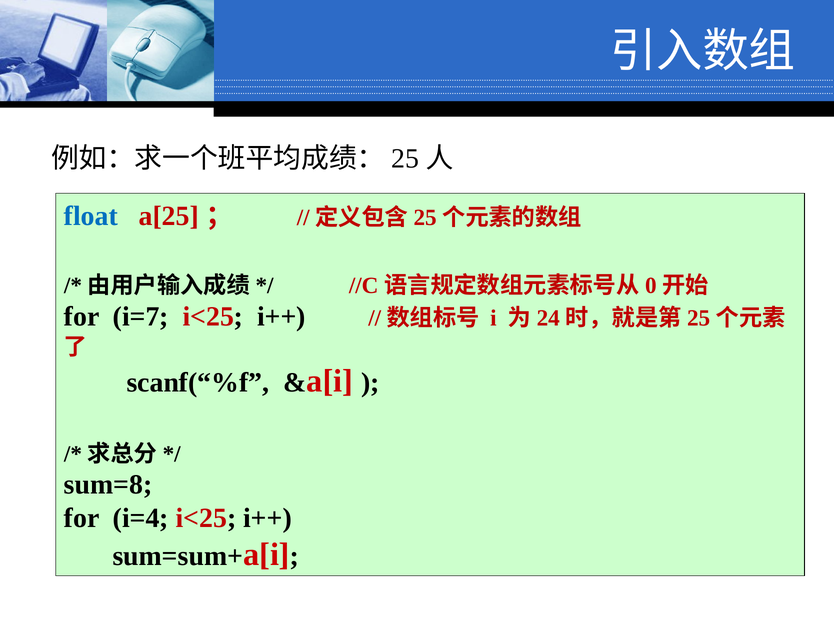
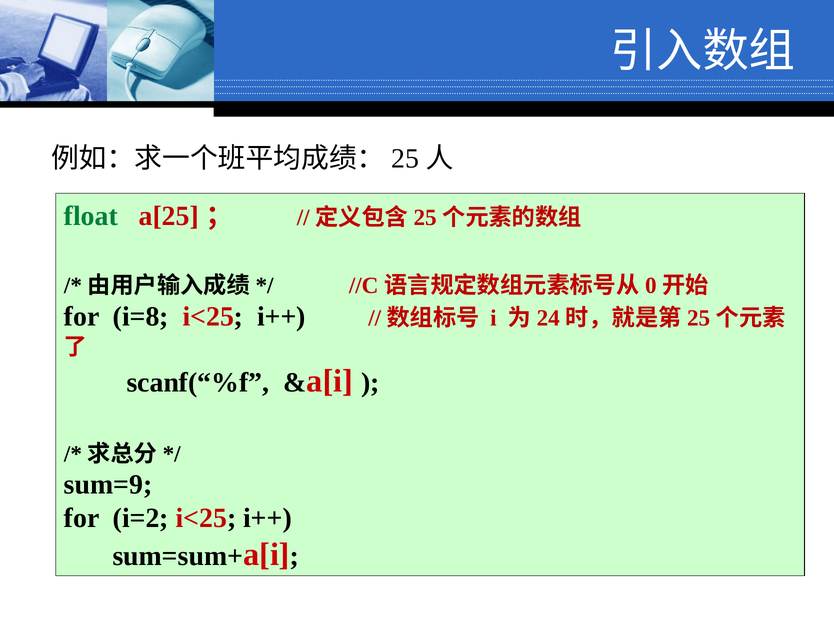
float colour: blue -> green (91, 216)
i=7: i=7 -> i=8 (141, 316)
sum=8: sum=8 -> sum=9 (108, 484)
i=4: i=4 -> i=2 (141, 518)
